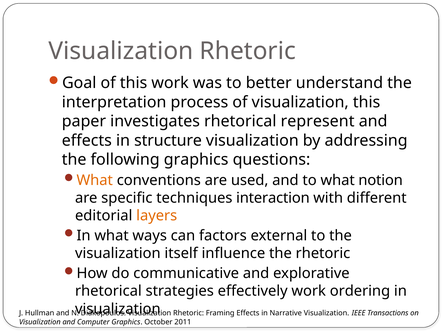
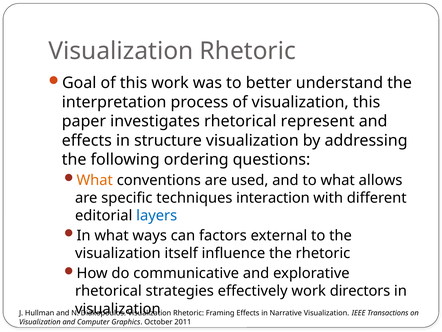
following graphics: graphics -> ordering (196, 159)
notion: notion -> allows (381, 180)
layers colour: orange -> blue (157, 215)
ordering: ordering -> directors (360, 291)
